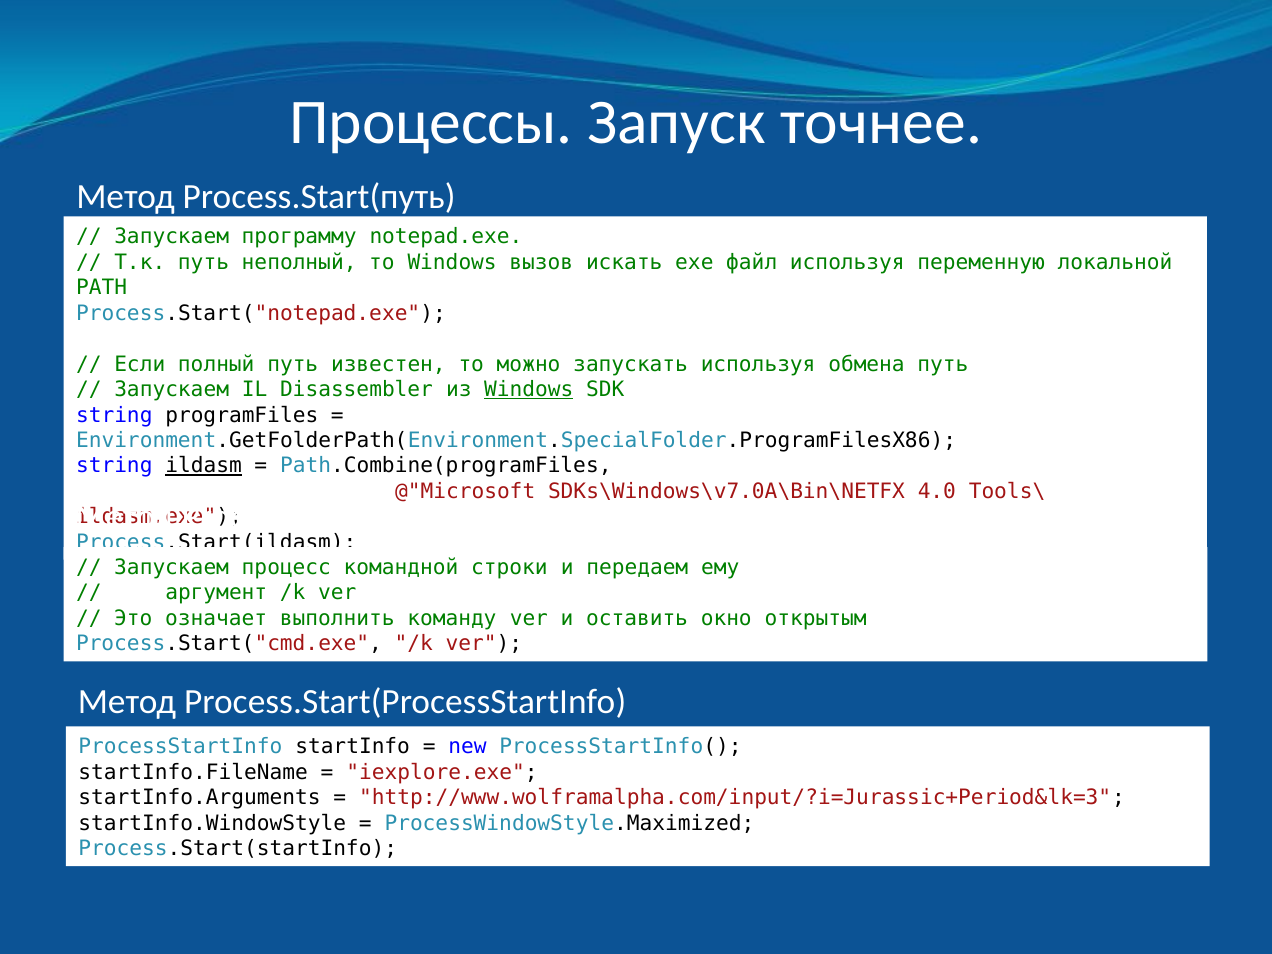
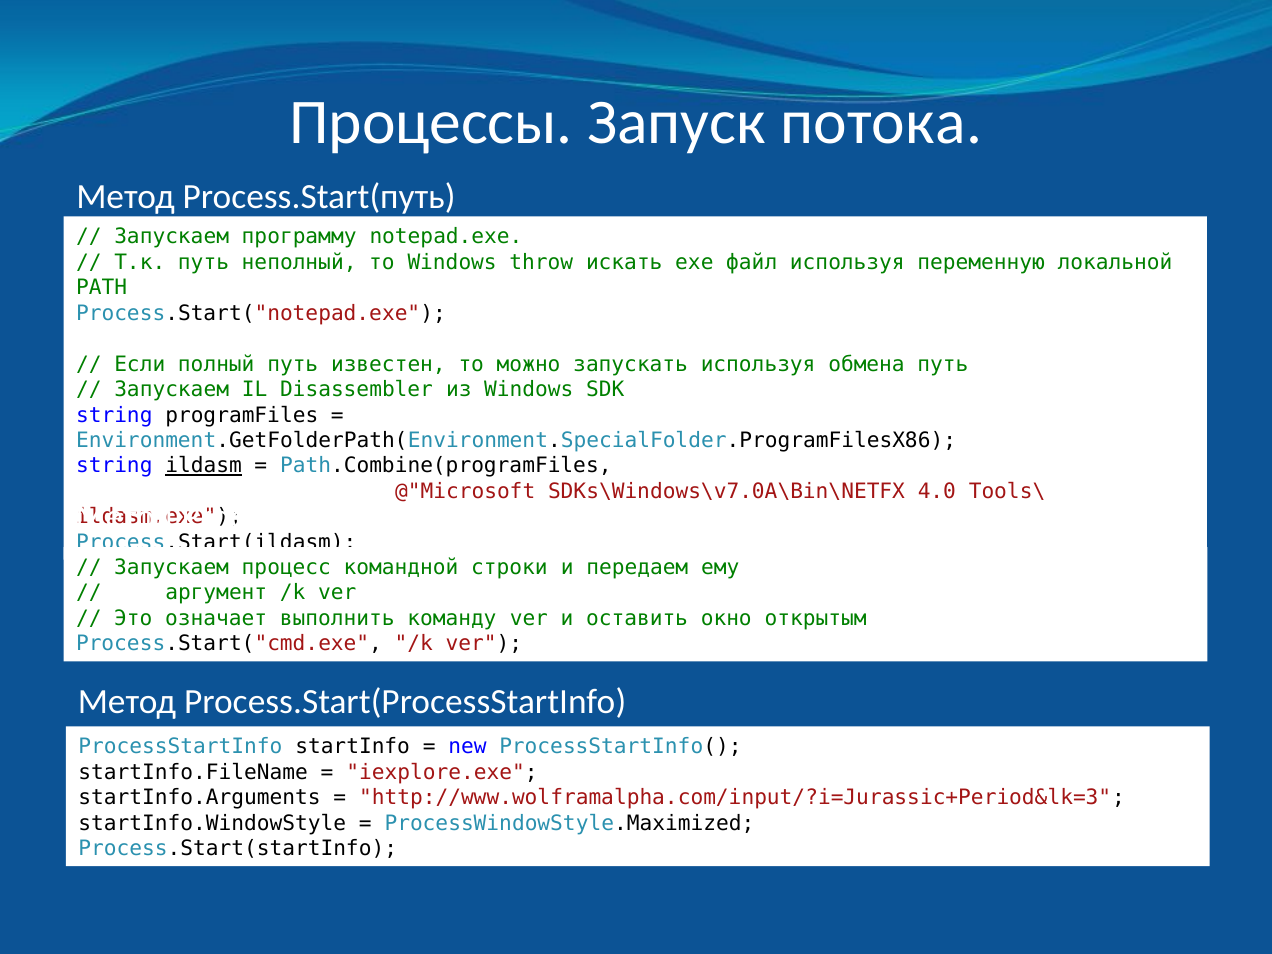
точнее: точнее -> потока (881, 122)
вызов: вызов -> throw (541, 262)
Windows underline: present -> none (529, 390)
